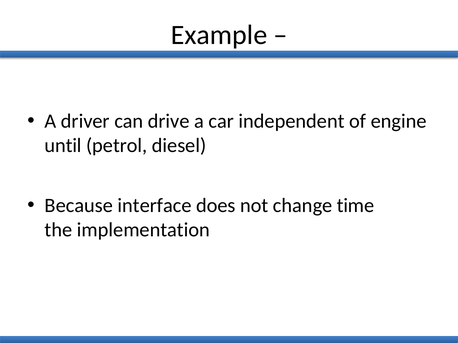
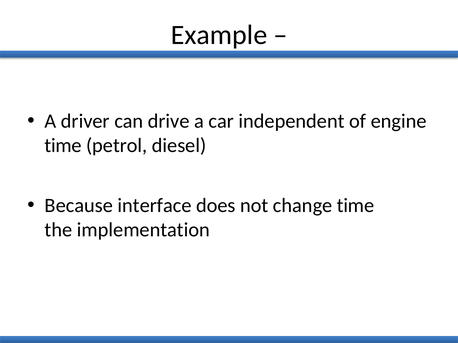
until: until -> time (63, 146)
